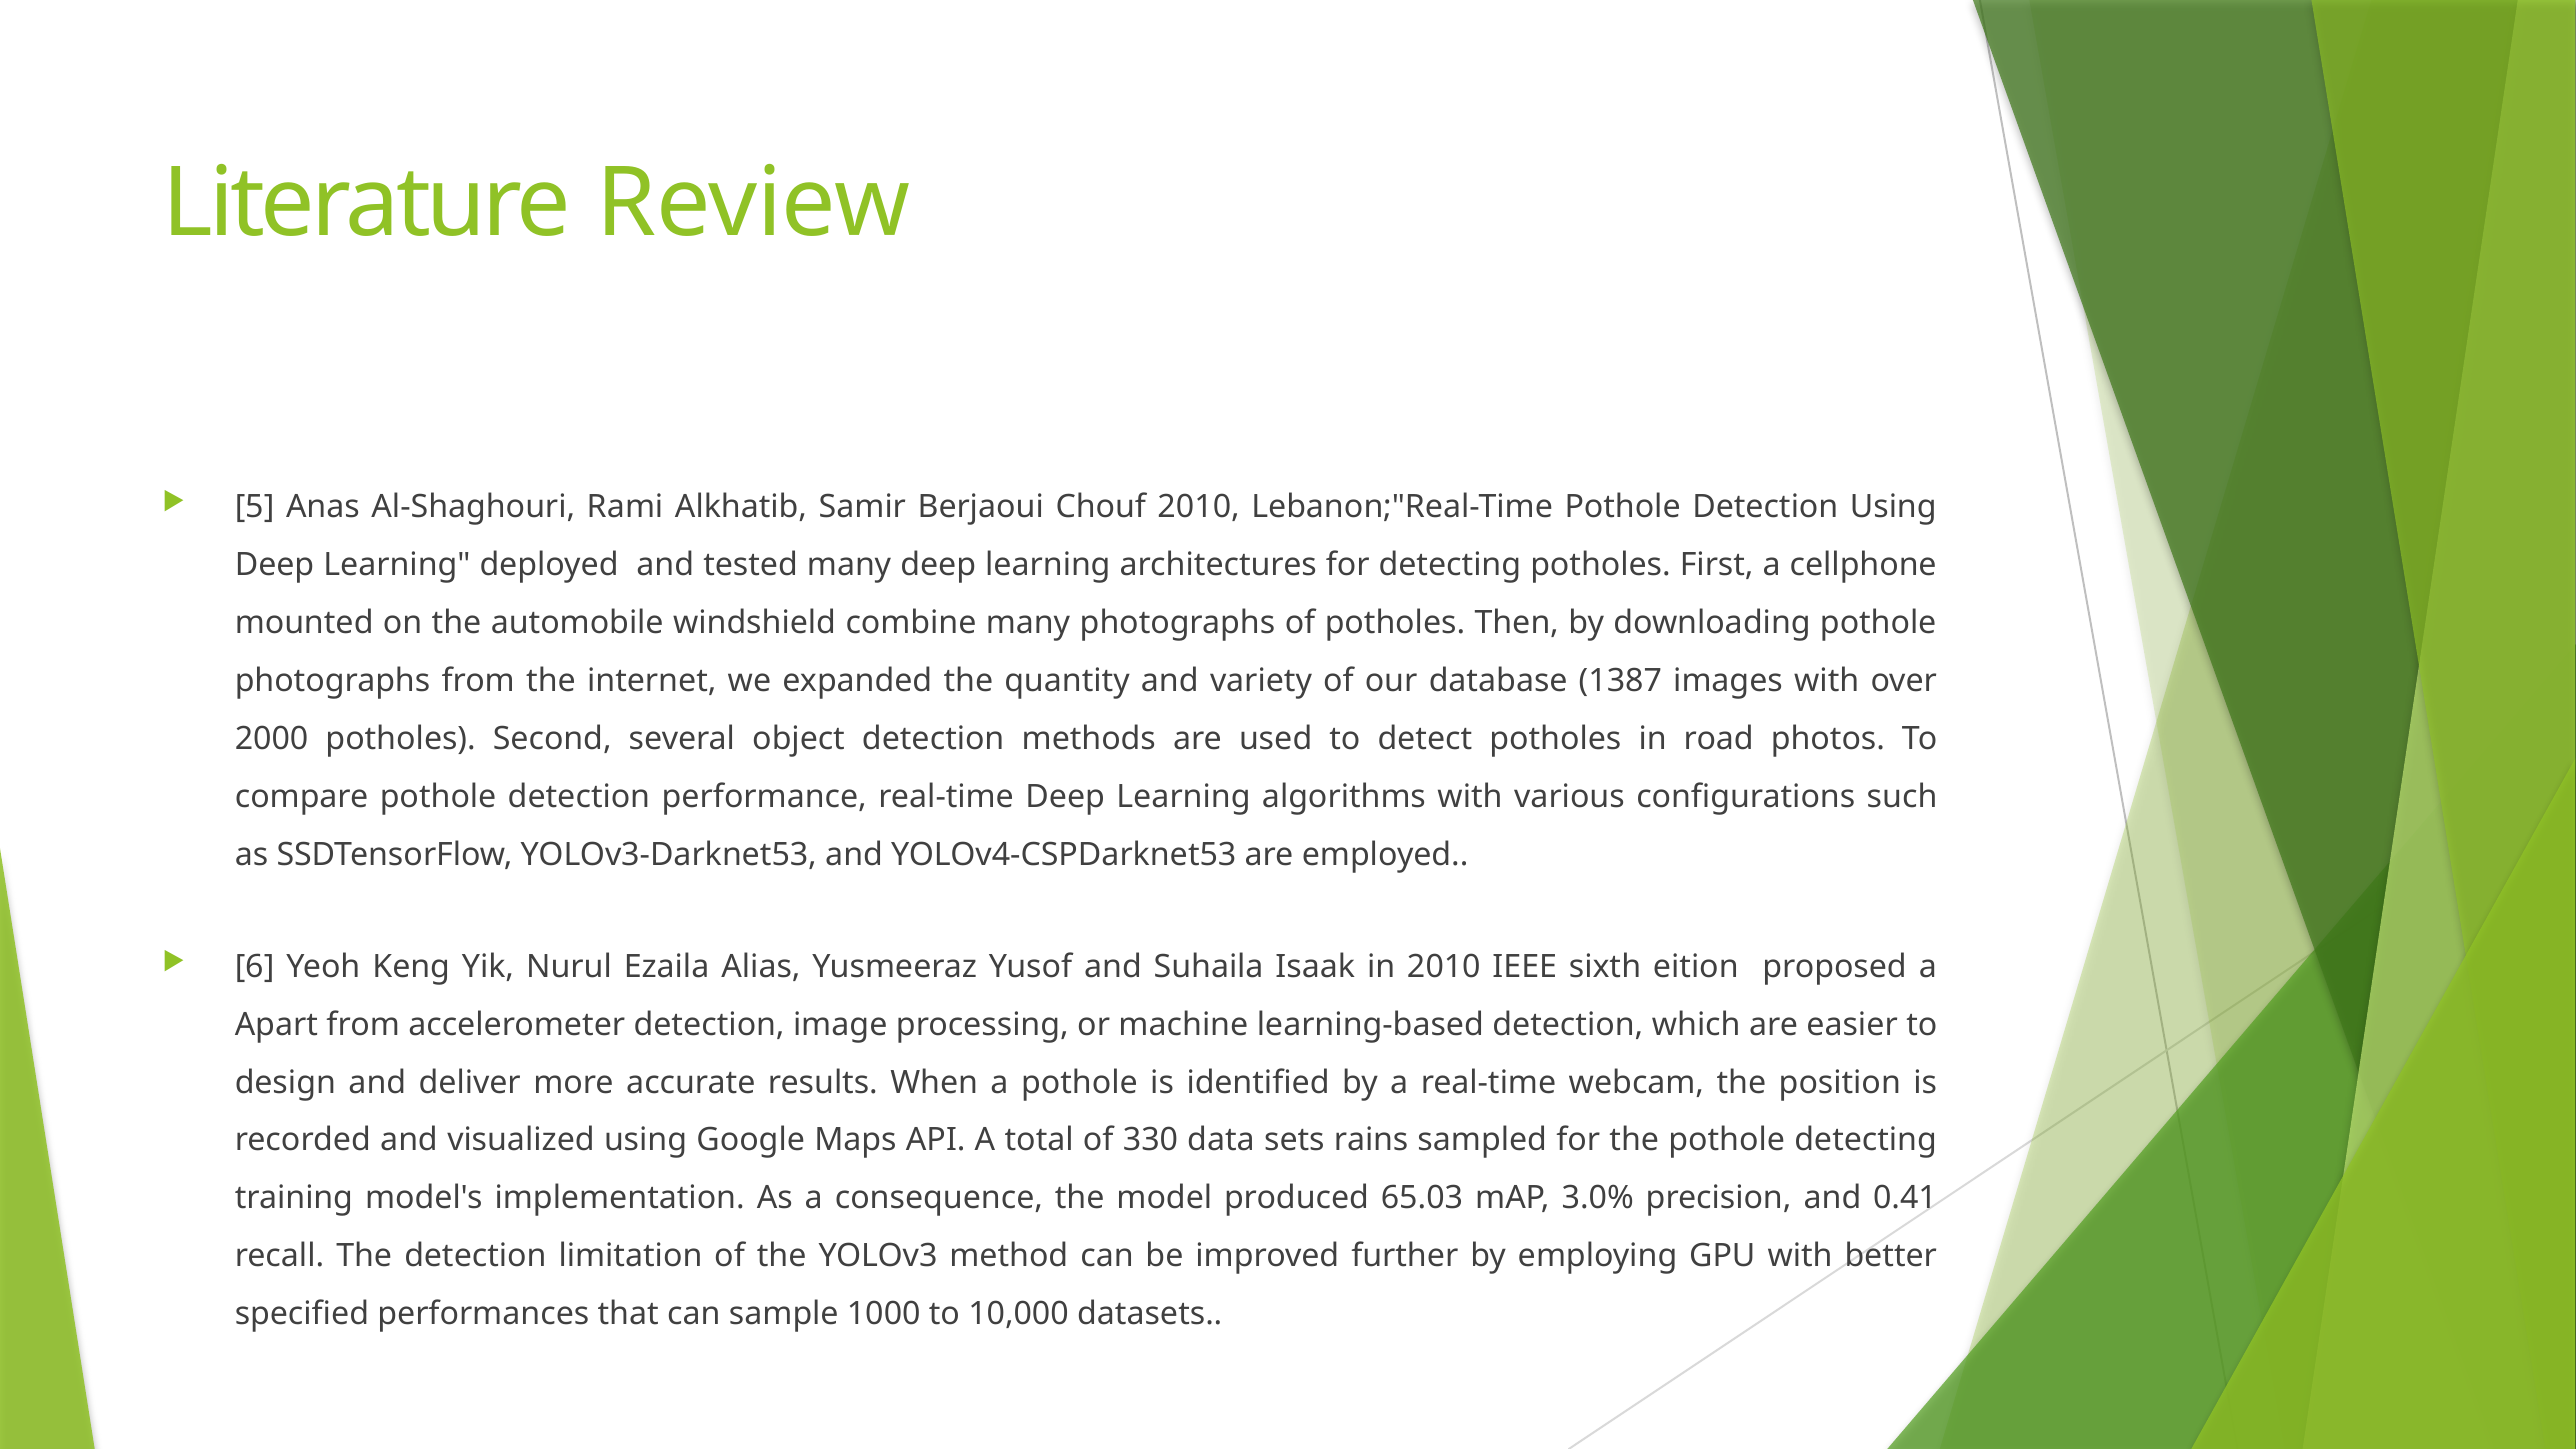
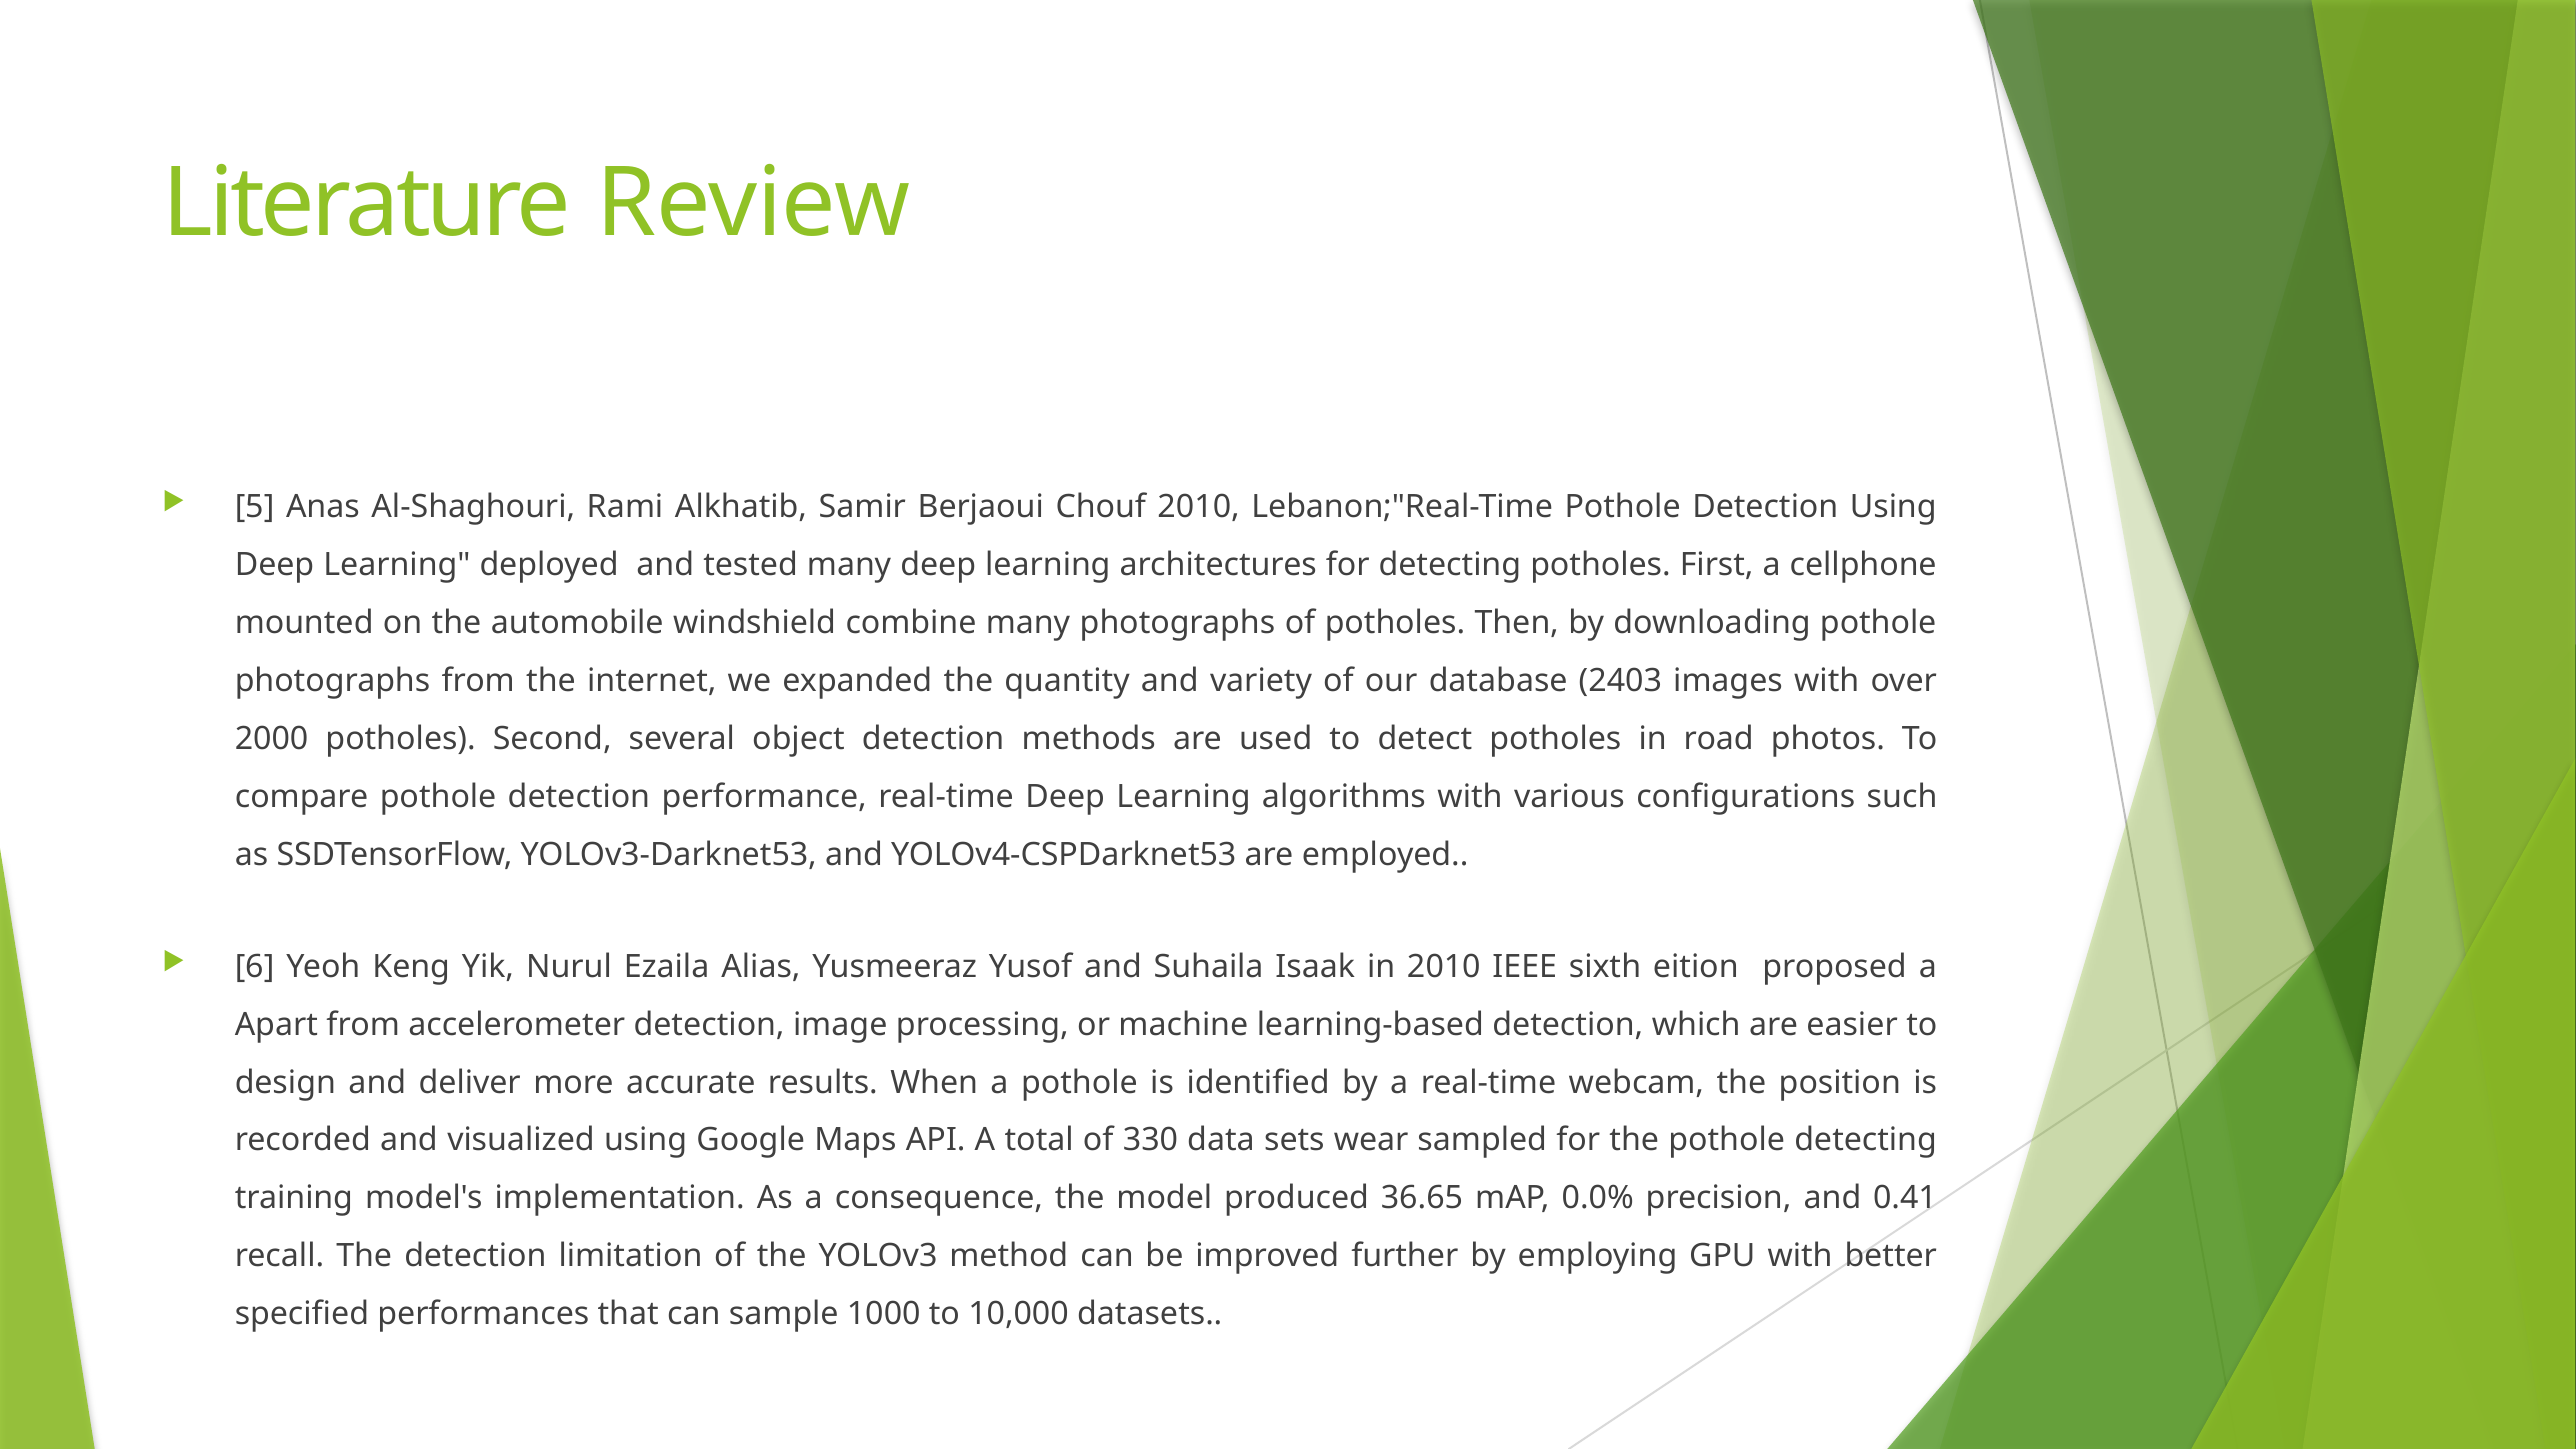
1387: 1387 -> 2403 (1620, 681)
rains: rains -> wear (1371, 1140)
65.03: 65.03 -> 36.65 (1422, 1198)
3.0%: 3.0% -> 0.0% (1598, 1198)
